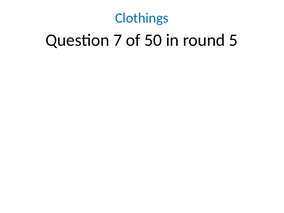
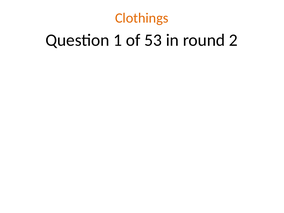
Clothings colour: blue -> orange (142, 18)
7: 7 -> 1 (118, 40)
50: 50 -> 53 (153, 40)
5: 5 -> 2 (233, 40)
